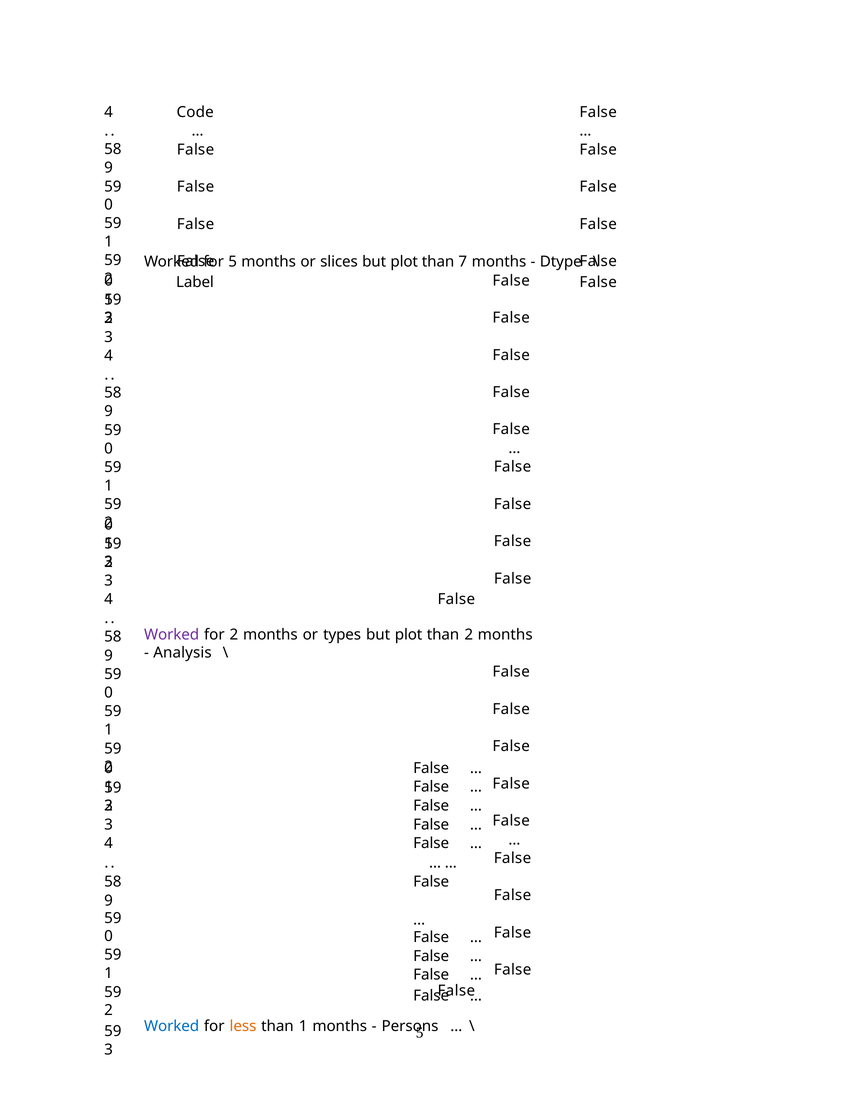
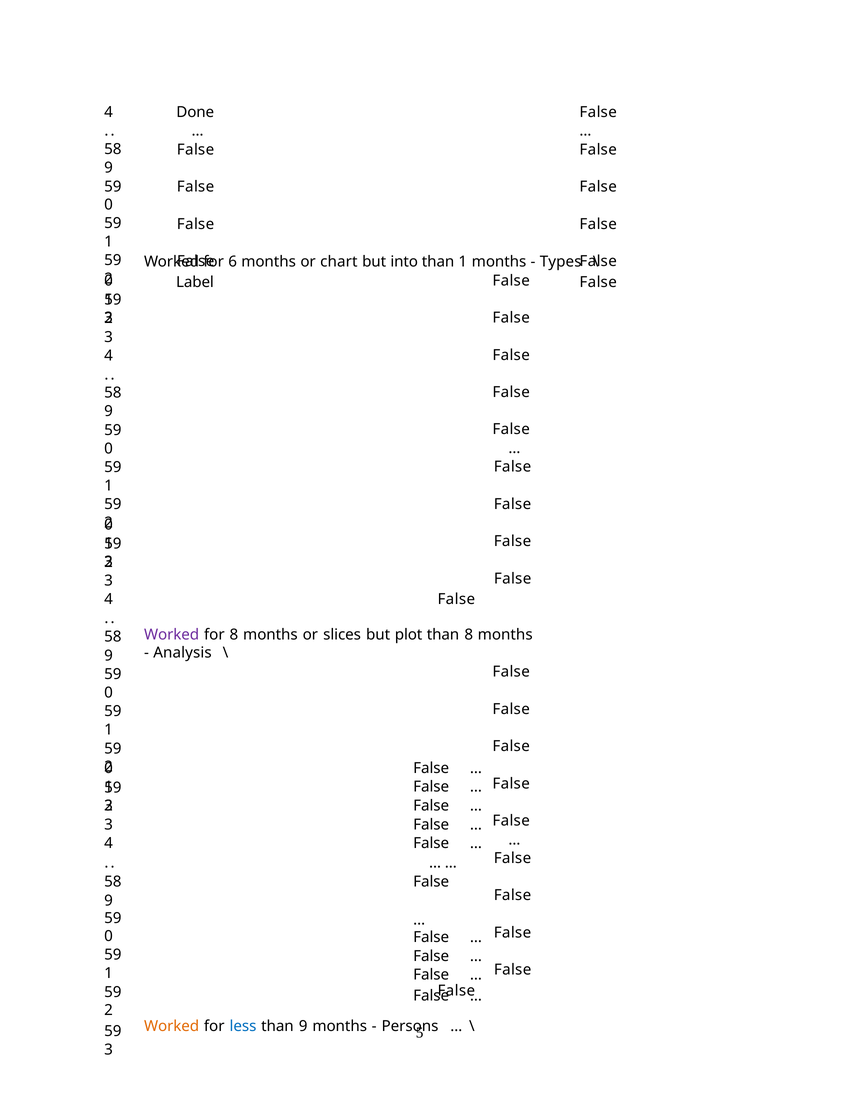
Code: Code -> Done (195, 112)
5: 5 -> 6 (233, 262)
slices: slices -> chart (339, 262)
plot: plot -> into (404, 262)
than 7: 7 -> 1 (463, 262)
Dtype: Dtype -> Types (561, 262)
for 2: 2 -> 8 (234, 635)
types: types -> slices (342, 635)
than 2: 2 -> 8 (469, 635)
Worked colour: blue -> orange (172, 1026)
less colour: orange -> blue (243, 1026)
than 1: 1 -> 9 (303, 1026)
